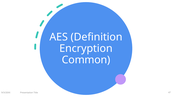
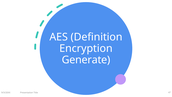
Common: Common -> Generate (86, 60)
